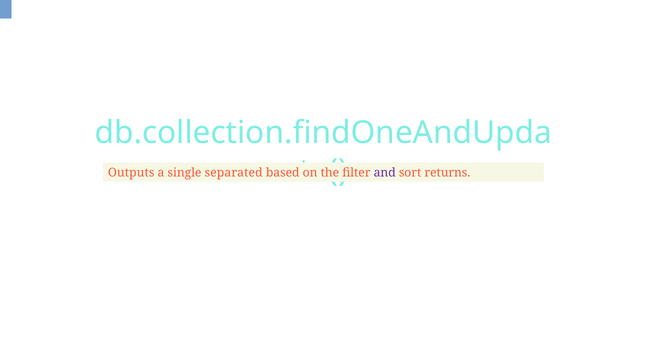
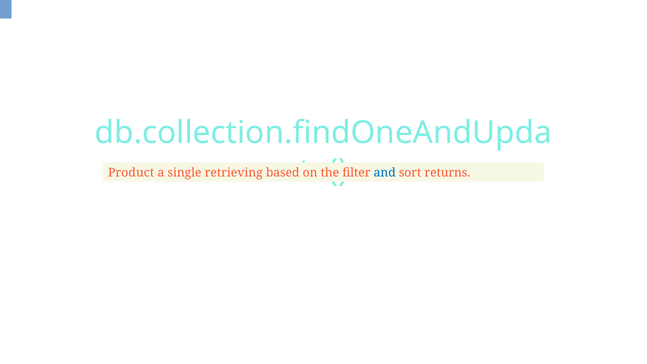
Outputs: Outputs -> Product (131, 173)
separated: separated -> retrieving (234, 173)
and colour: purple -> blue (385, 173)
